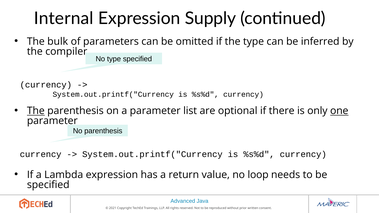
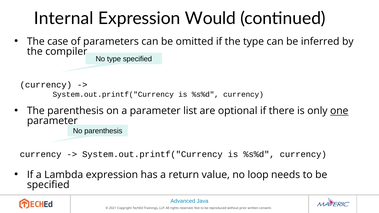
Supply: Supply -> Would (210, 18)
bulk: bulk -> case (58, 41)
The underline: present -> none (36, 111)
